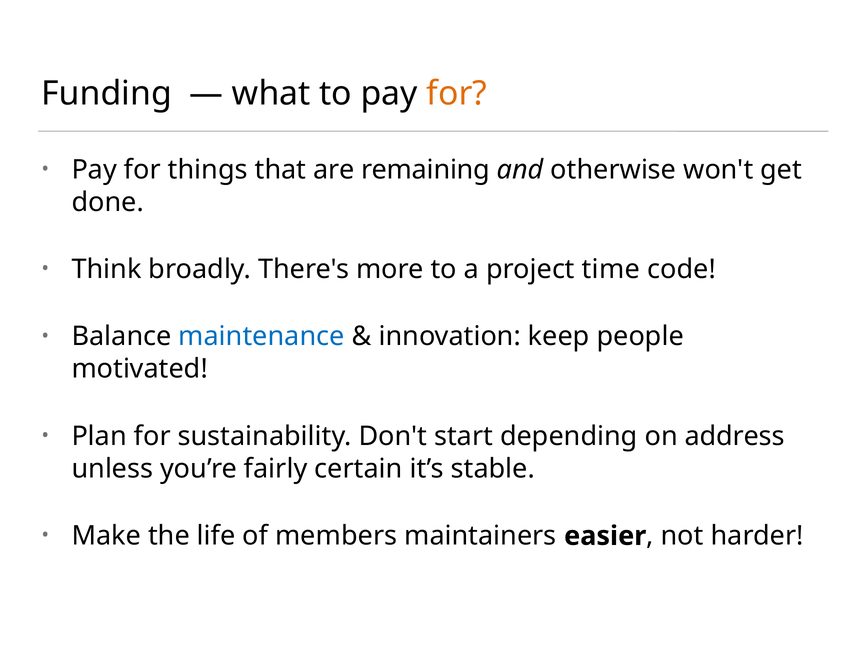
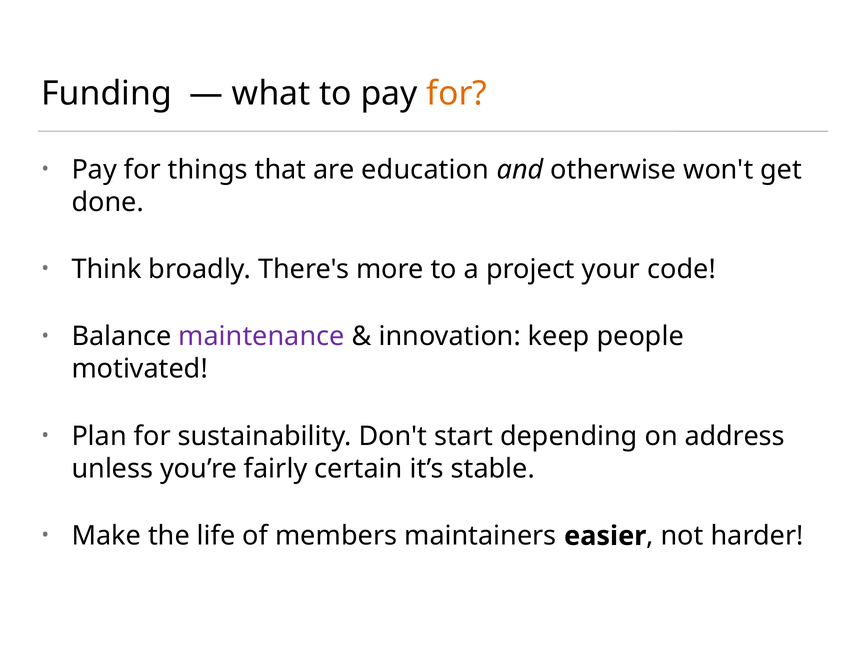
remaining: remaining -> education (425, 170)
time: time -> your (611, 269)
maintenance colour: blue -> purple (262, 336)
